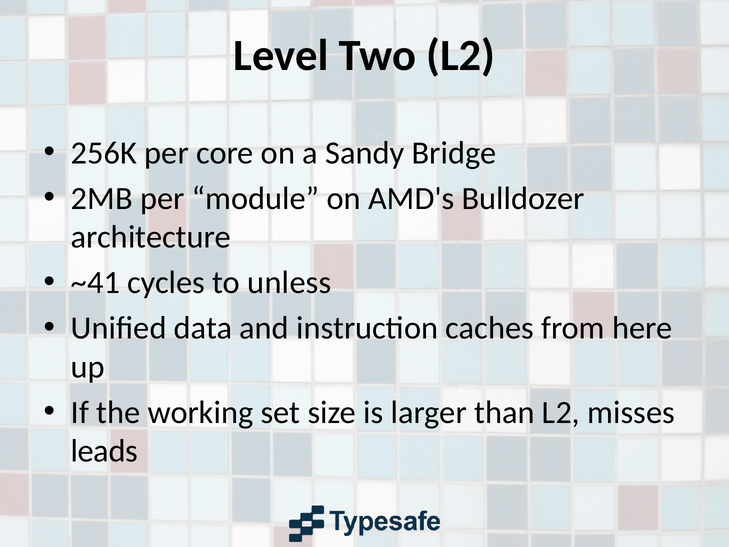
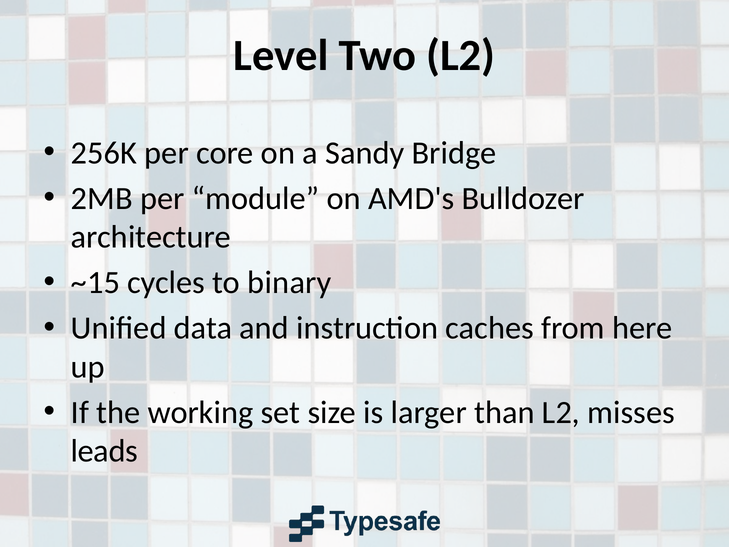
~41: ~41 -> ~15 (95, 283)
unless: unless -> binary (289, 283)
